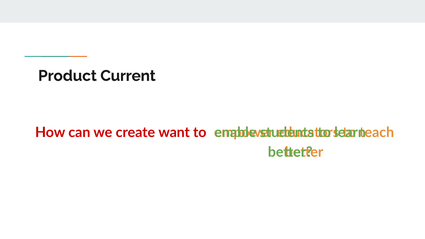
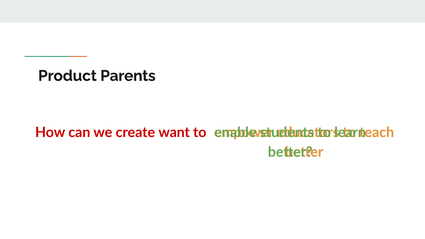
Current: Current -> Parents (128, 76)
